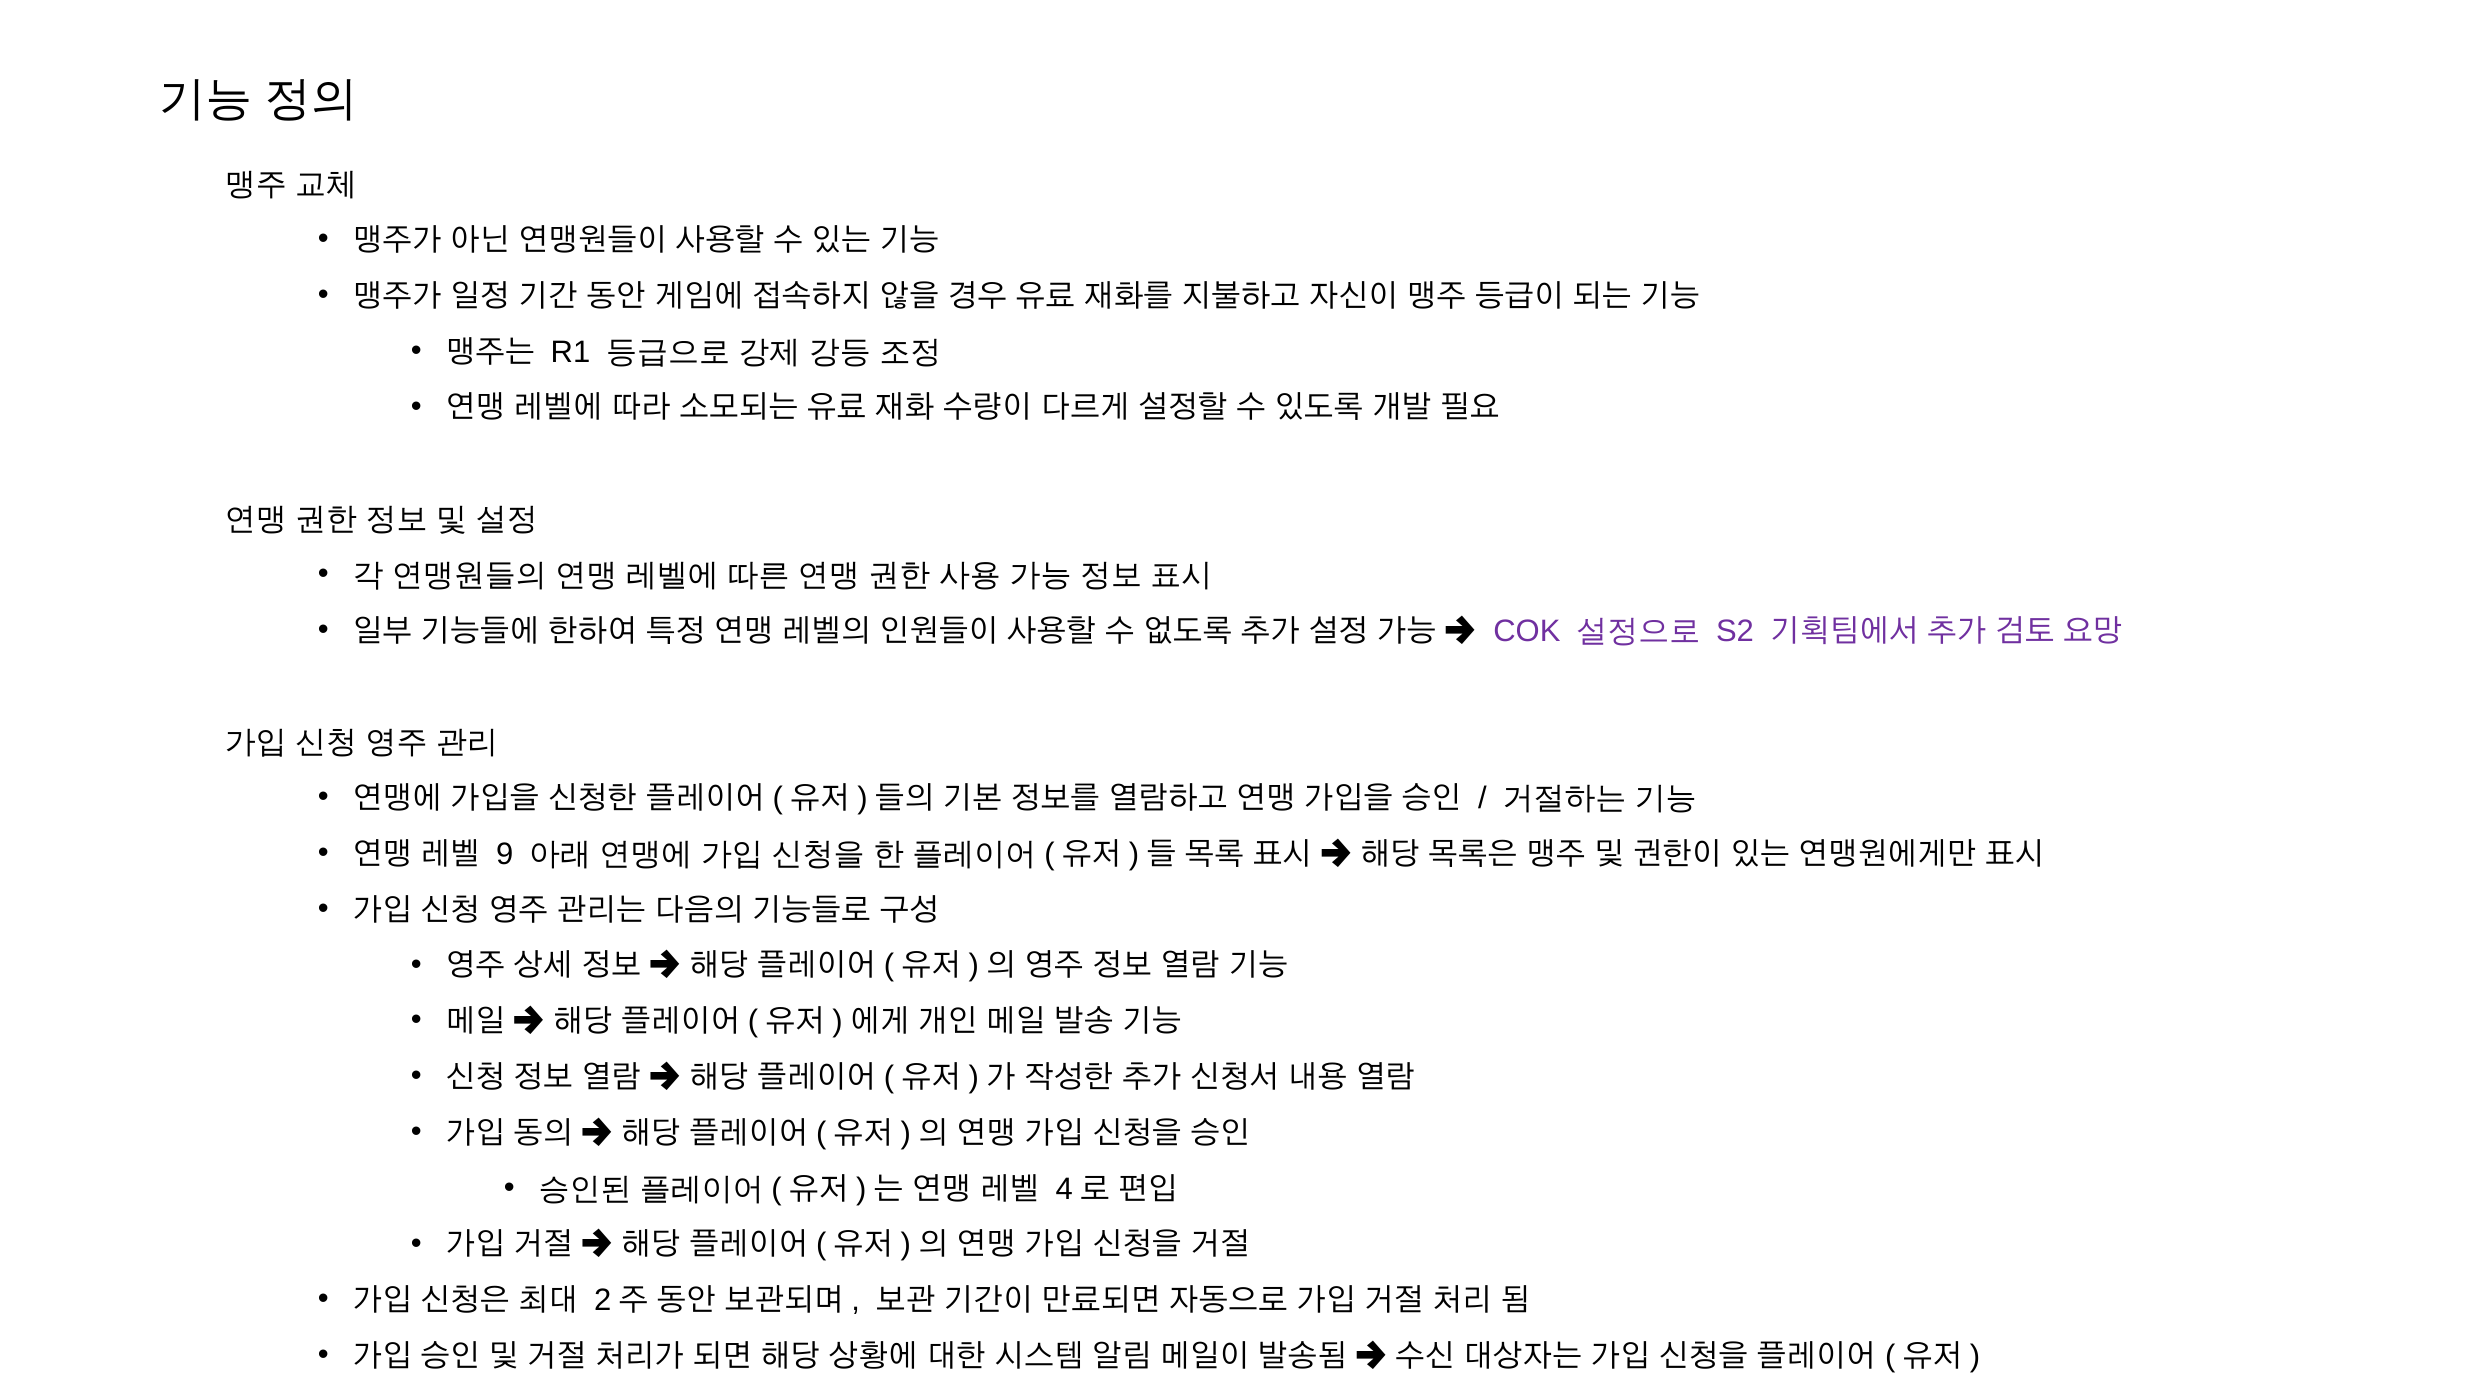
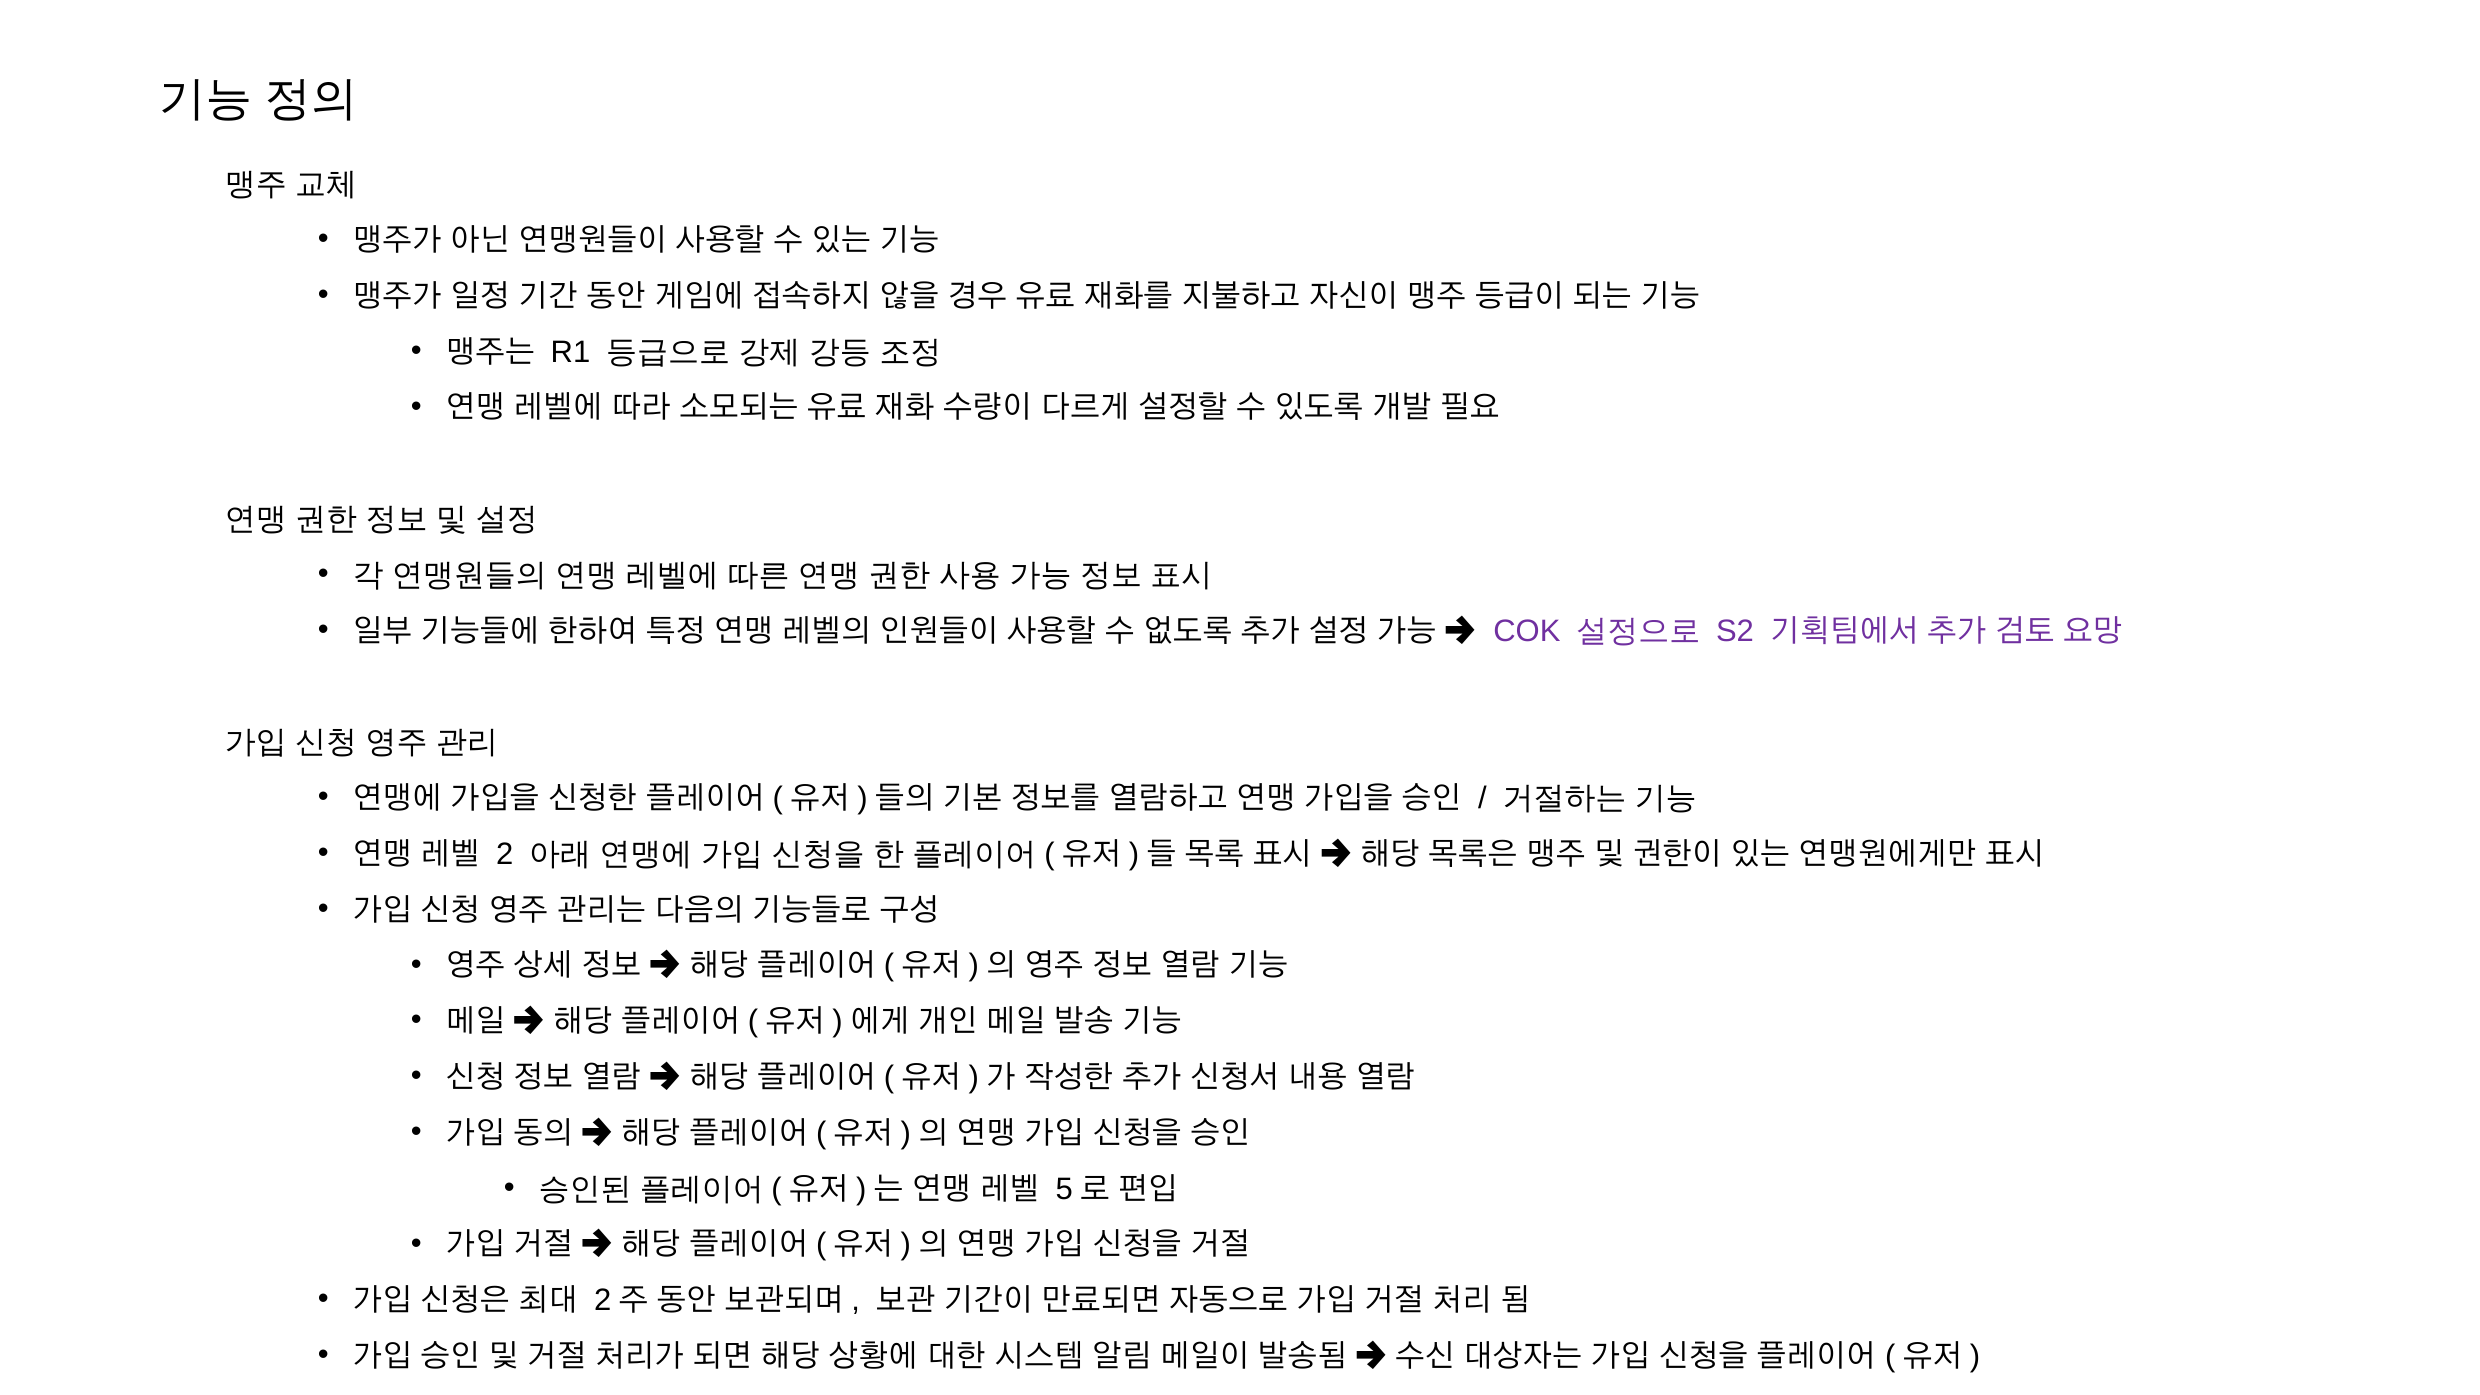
9: 9 -> 2 (505, 854)
4: 4 -> 5 (1064, 1189)
